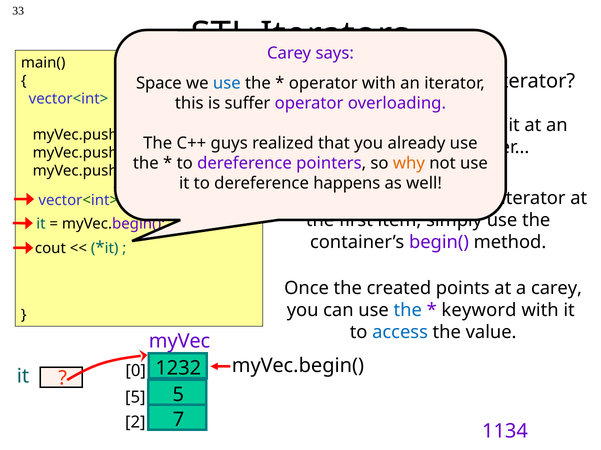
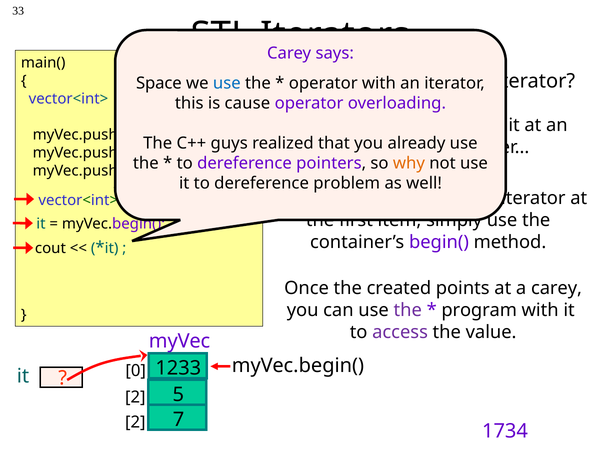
suffer: suffer -> cause (247, 104)
happens: happens -> problem (347, 184)
the colour: blue -> purple (408, 311)
keyword: keyword -> program (479, 311)
access colour: blue -> purple (400, 333)
1232: 1232 -> 1233 (178, 369)
5: 5 -> 2 (135, 398)
1134: 1134 -> 1734 (505, 432)
